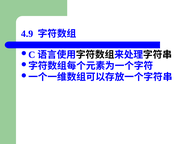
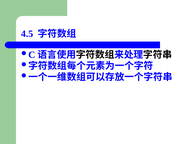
4.9: 4.9 -> 4.5 (27, 34)
